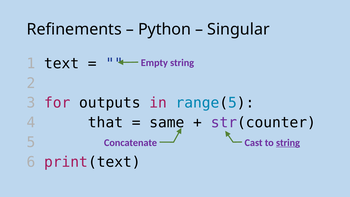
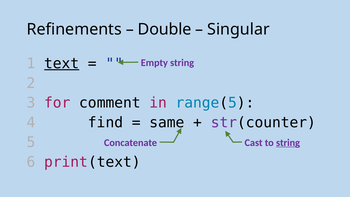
Python: Python -> Double (165, 29)
text underline: none -> present (62, 63)
outputs: outputs -> comment (110, 103)
that: that -> find (106, 123)
